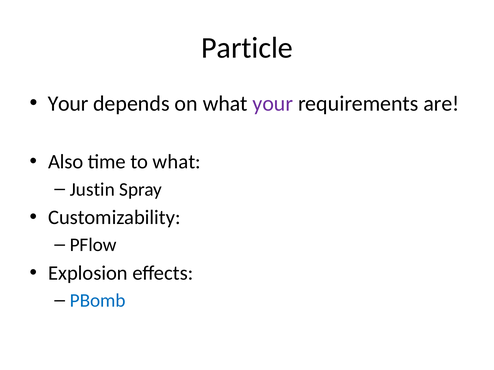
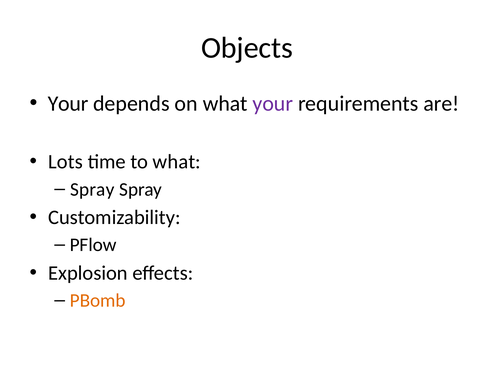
Particle: Particle -> Objects (247, 48)
Also: Also -> Lots (66, 162)
Justin: Justin -> Spray (92, 190)
PBomb colour: blue -> orange (98, 301)
